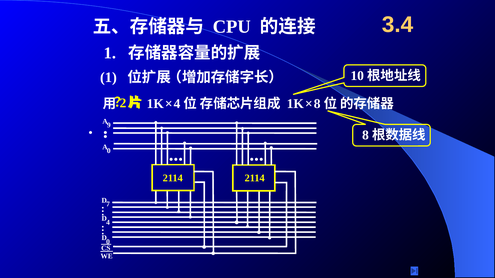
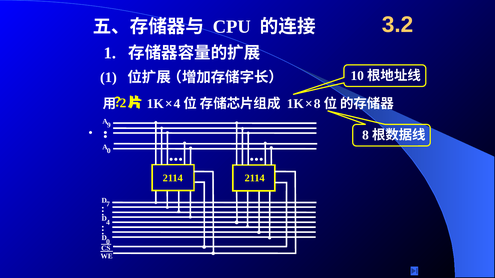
3.4: 3.4 -> 3.2 (398, 25)
